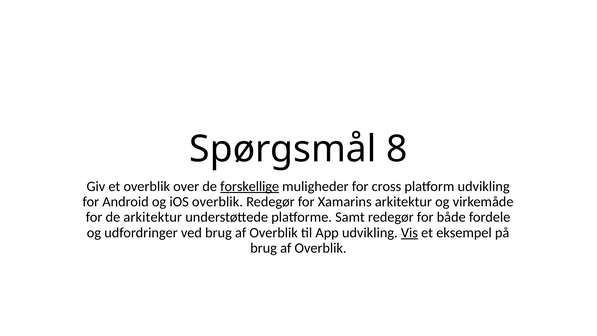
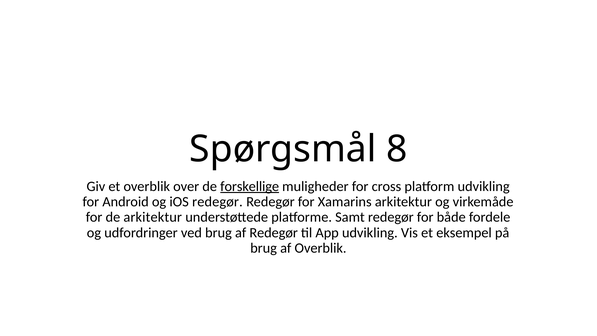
iOS overblik: overblik -> redegør (217, 202)
ved brug af Overblik: Overblik -> Redegør (274, 233)
Vis underline: present -> none (409, 233)
